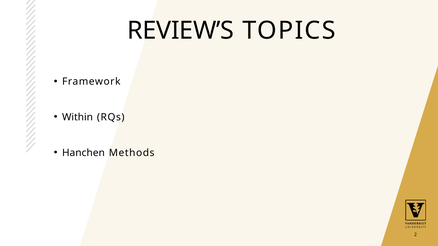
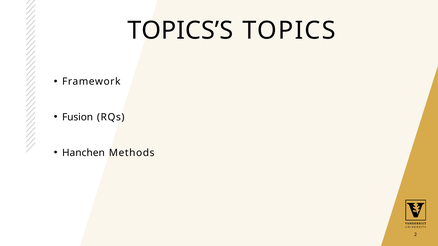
REVIEW’S: REVIEW’S -> TOPICS’S (180, 31)
Within: Within -> Fusion (78, 117)
